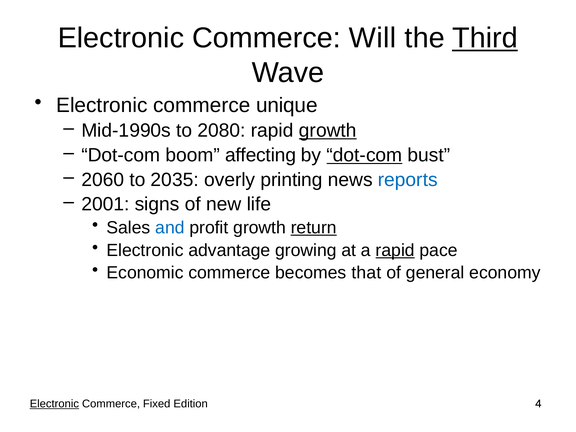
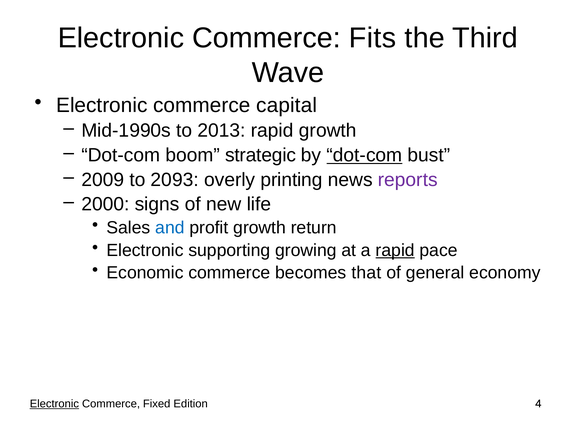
Will: Will -> Fits (373, 38)
Third underline: present -> none (485, 38)
unique: unique -> capital (287, 105)
2080: 2080 -> 2013 (222, 131)
growth underline: present -> none (328, 131)
affecting: affecting -> strategic (261, 155)
2060: 2060 -> 2009 (103, 180)
2035: 2035 -> 2093 (175, 180)
reports colour: blue -> purple (408, 180)
2001: 2001 -> 2000 (105, 204)
return underline: present -> none (314, 228)
advantage: advantage -> supporting (229, 250)
